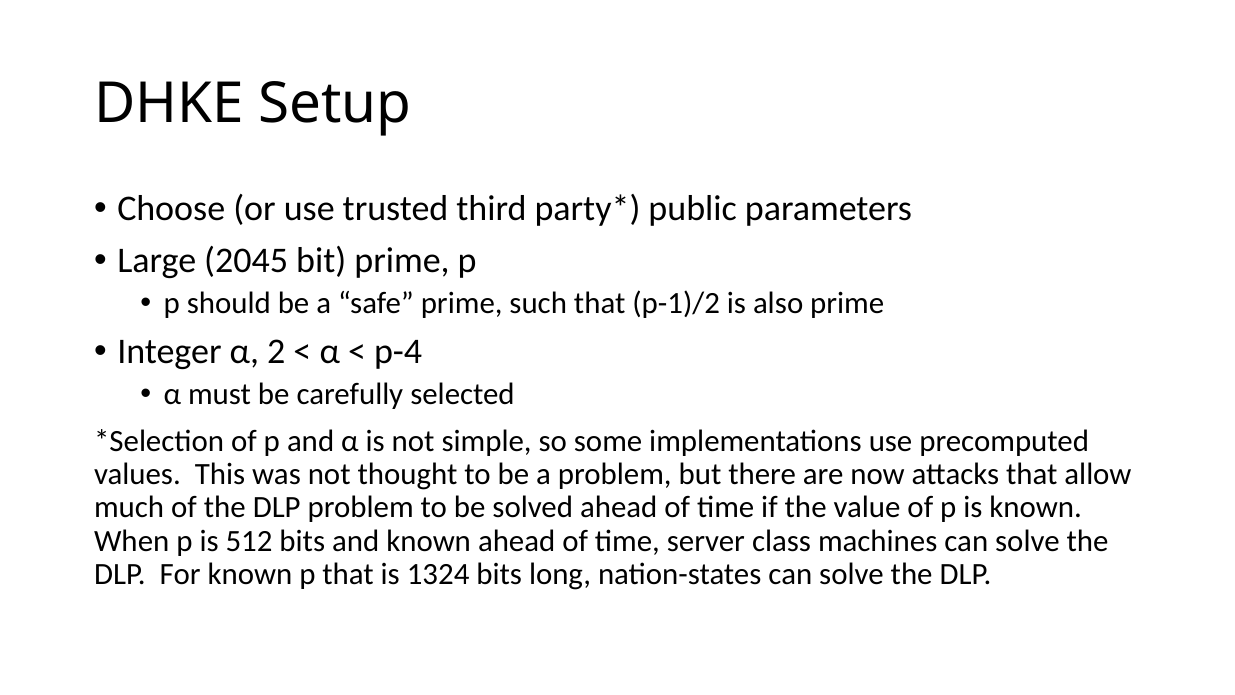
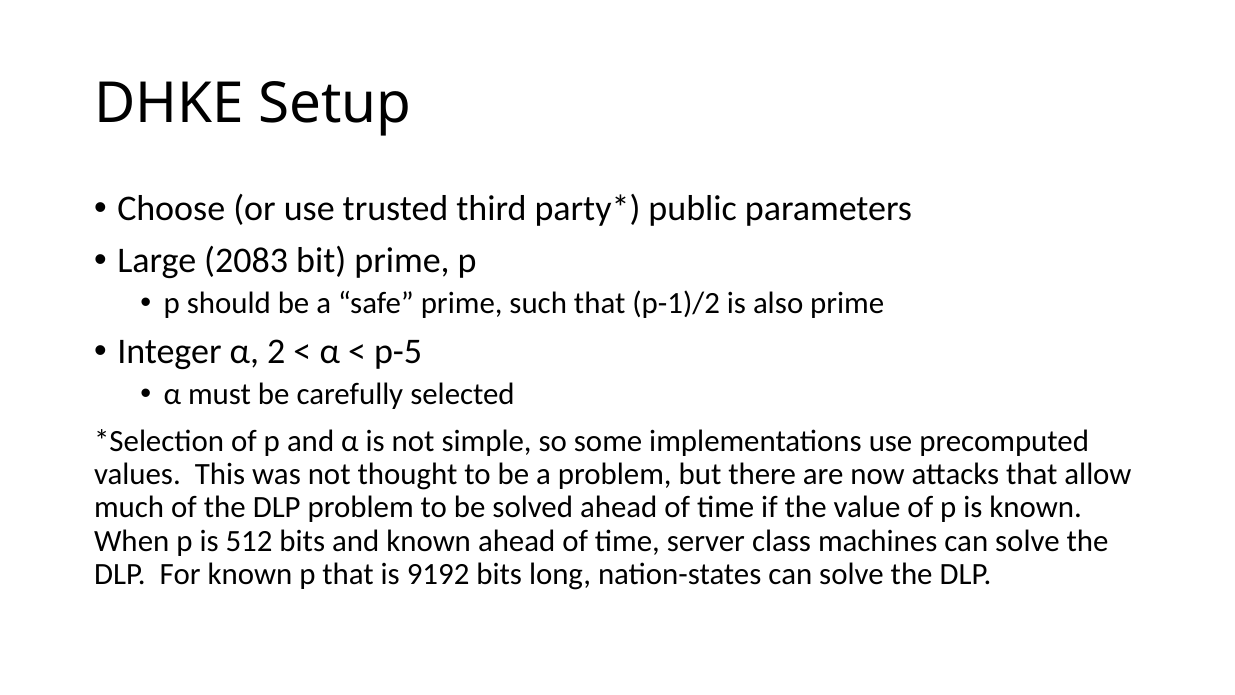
2045: 2045 -> 2083 (246, 260)
p-4: p-4 -> p-5 (398, 352)
1324: 1324 -> 9192 (438, 574)
